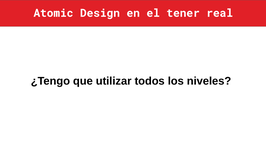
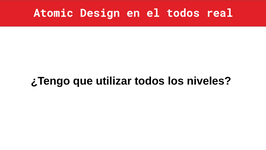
el tener: tener -> todos (183, 13)
